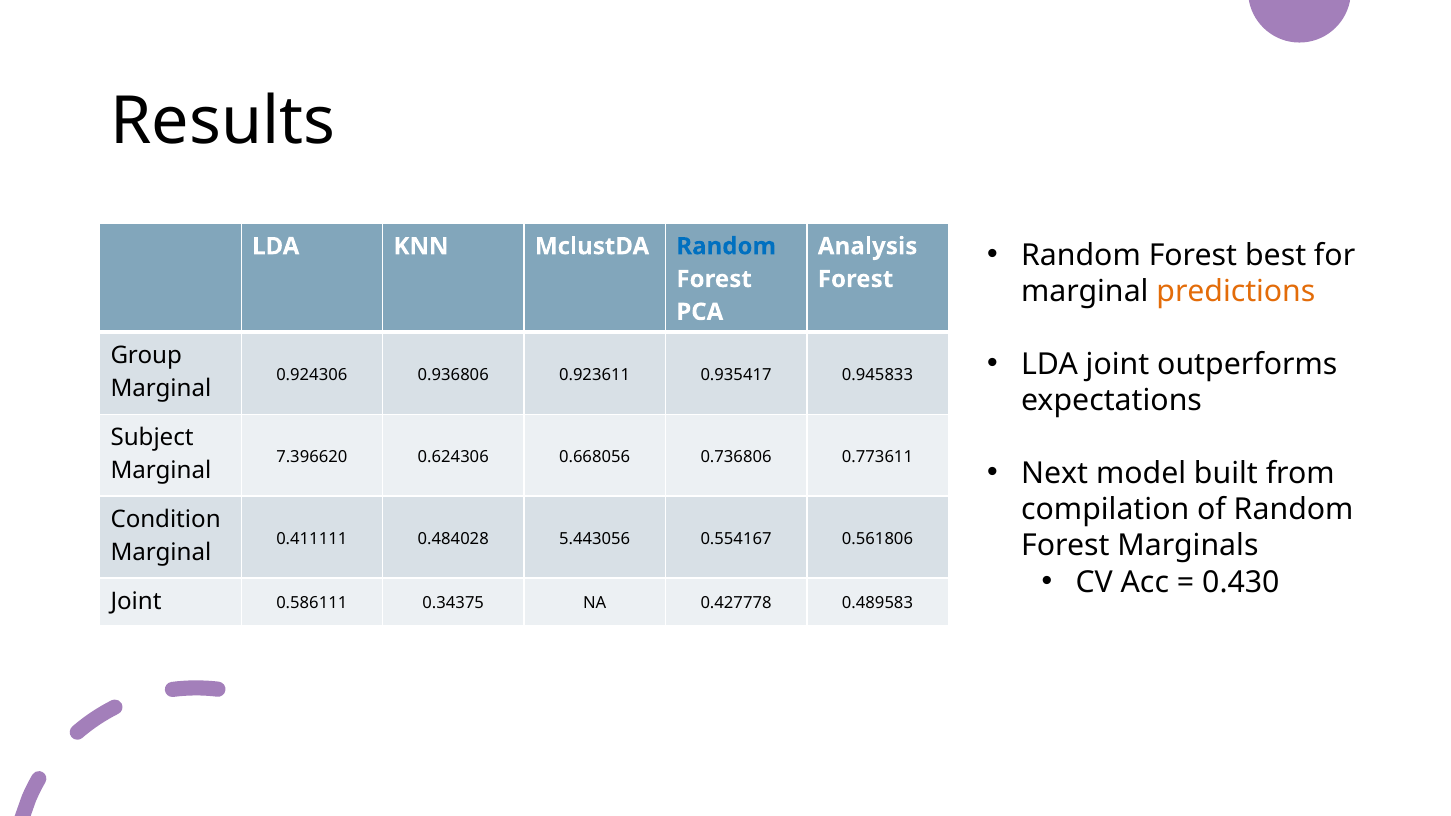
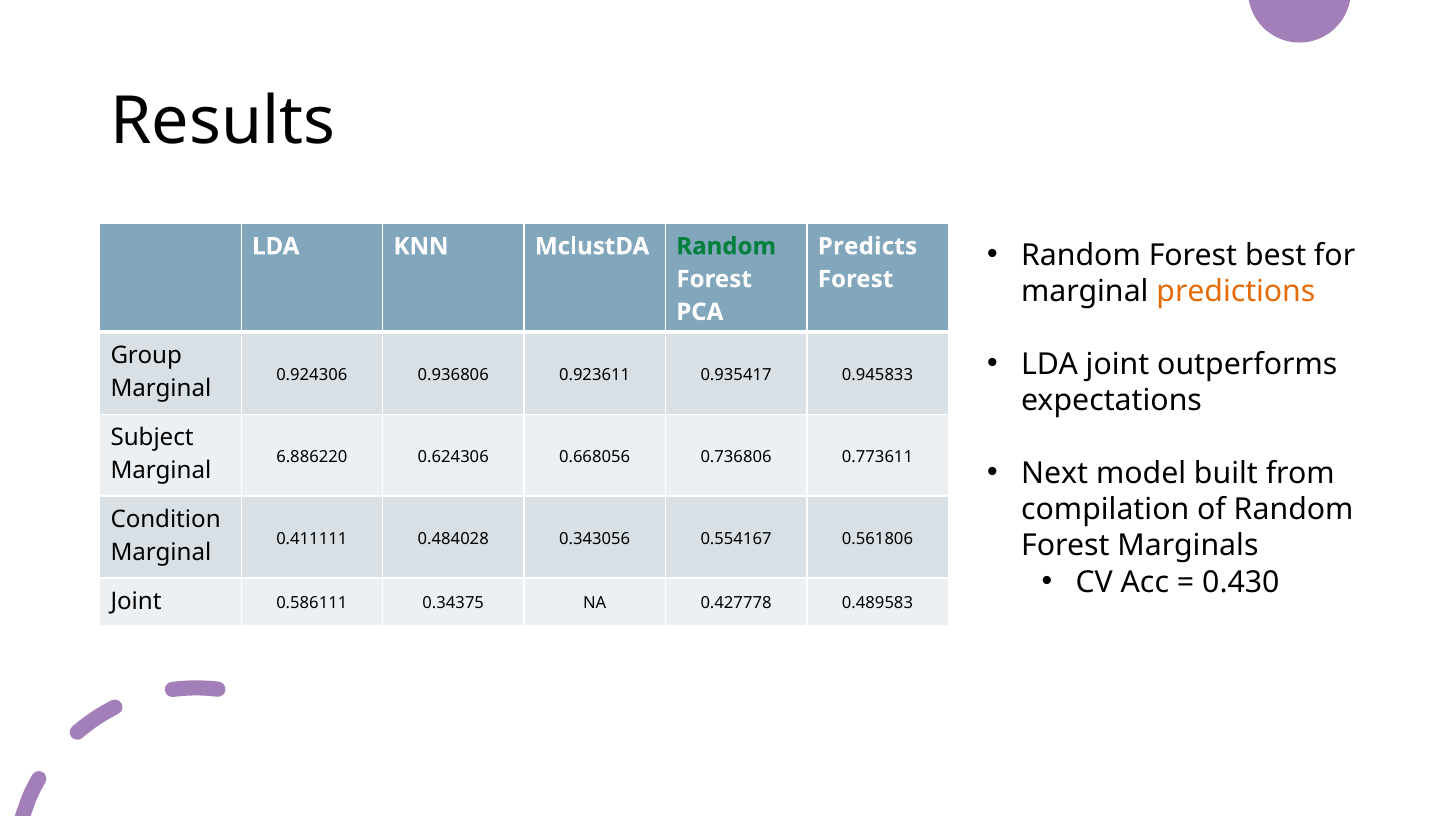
Random colour: blue -> green (726, 246)
Analysis: Analysis -> Predicts (867, 246)
7.396620: 7.396620 -> 6.886220 (312, 457)
5.443056: 5.443056 -> 0.343056 (595, 539)
